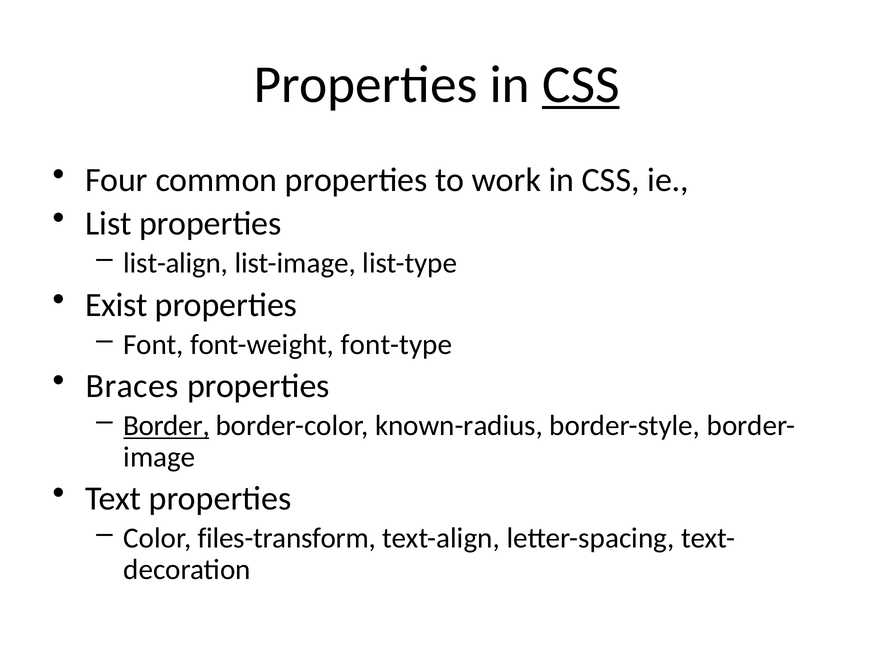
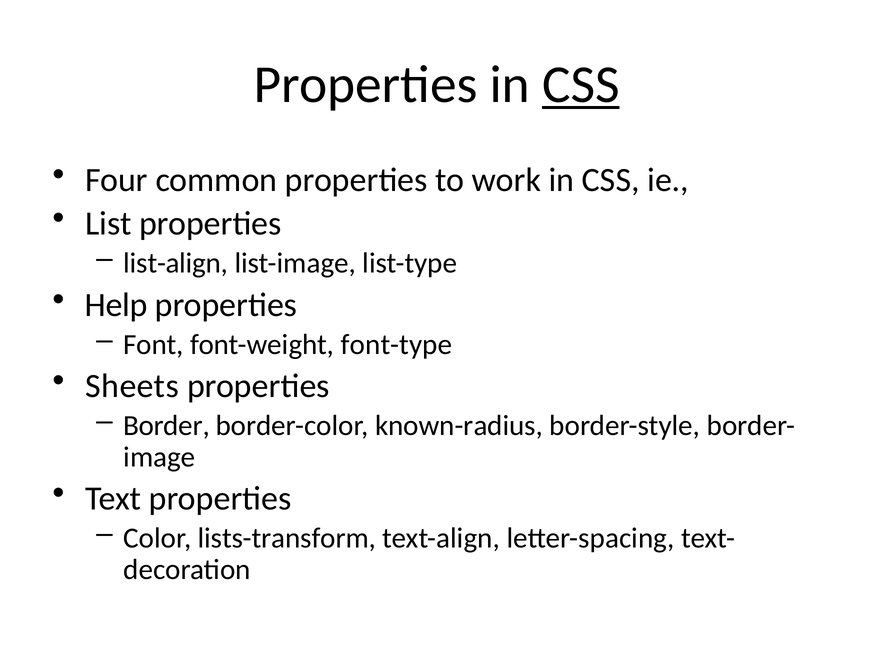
Exist: Exist -> Help (116, 305)
Braces: Braces -> Sheets (132, 386)
Border underline: present -> none (166, 426)
files-transform: files-transform -> lists-transform (287, 539)
